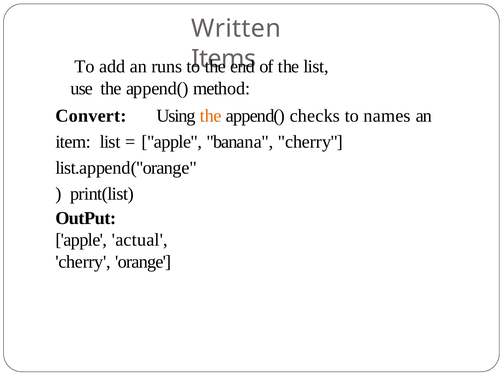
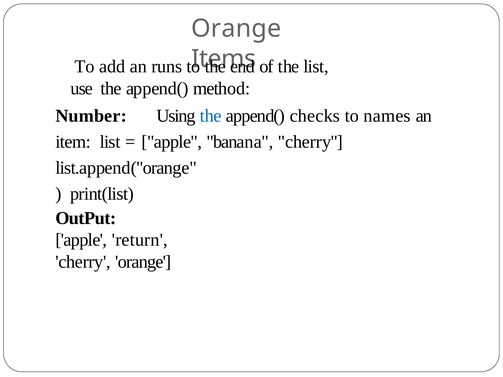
Written: Written -> Orange (236, 29)
Convert: Convert -> Number (91, 116)
the colour: orange -> blue (211, 116)
actual: actual -> return (140, 240)
